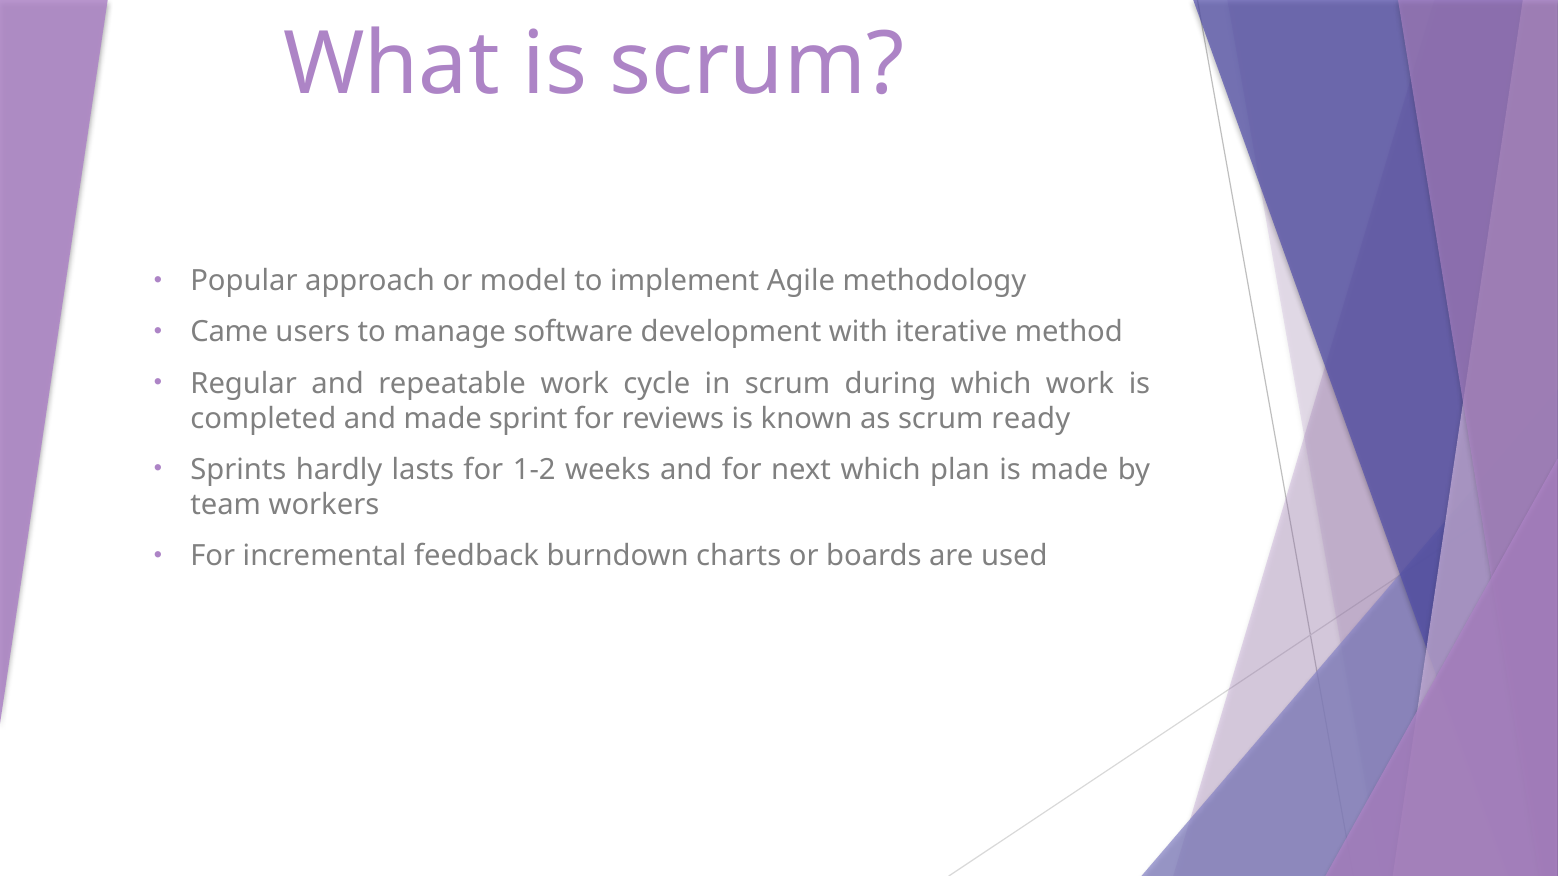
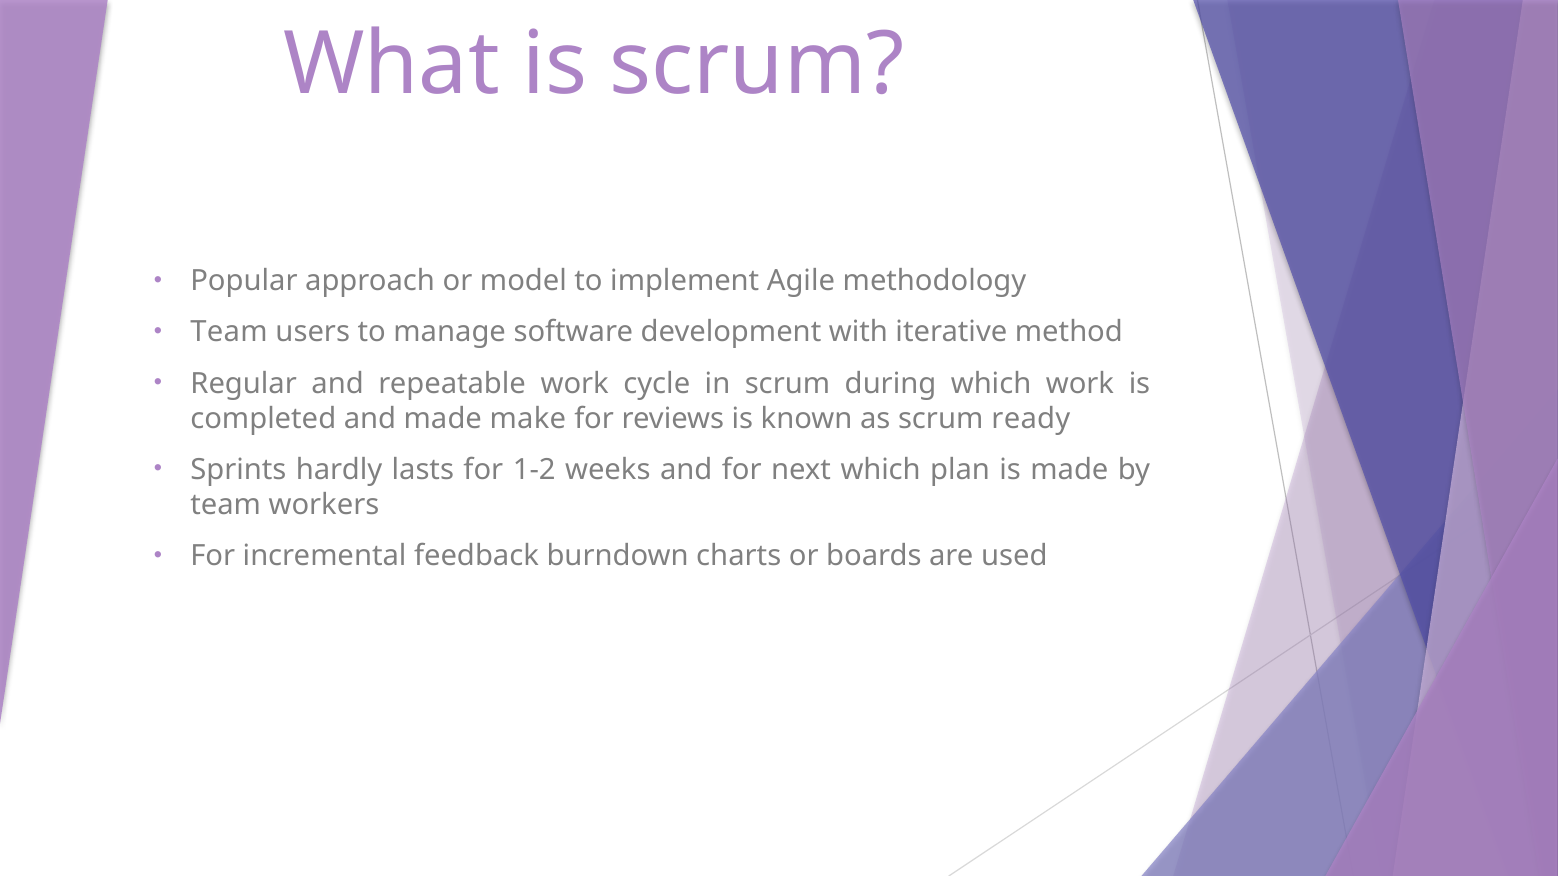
Came: Came -> Team (229, 332)
sprint: sprint -> make (528, 419)
